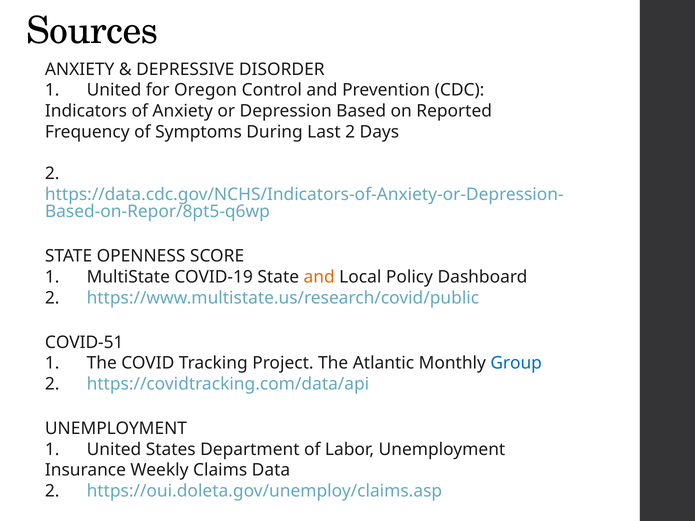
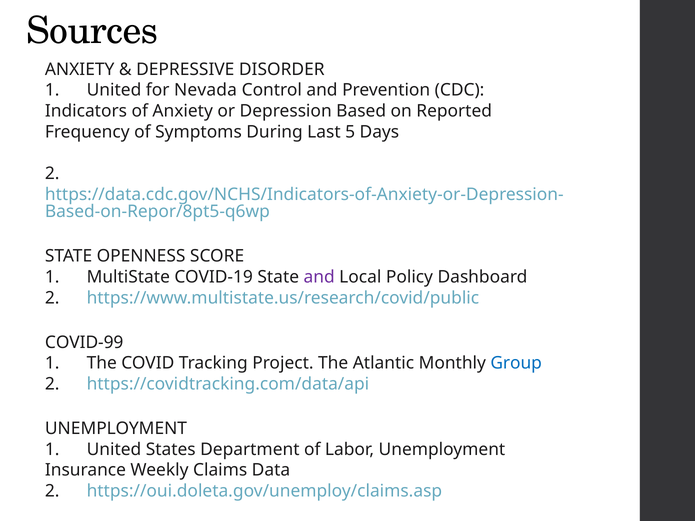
Oregon: Oregon -> Nevada (206, 90)
Last 2: 2 -> 5 (350, 132)
and colour: orange -> purple (319, 277)
COVID-51: COVID-51 -> COVID-99 (84, 343)
